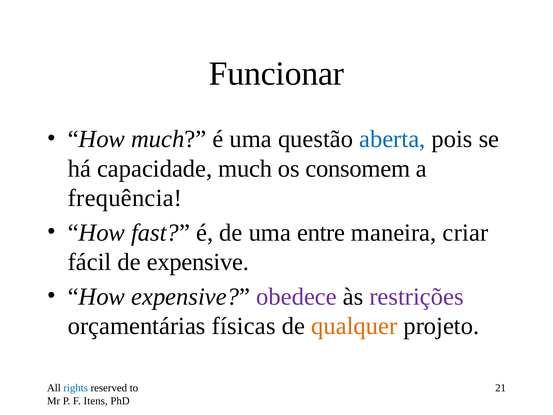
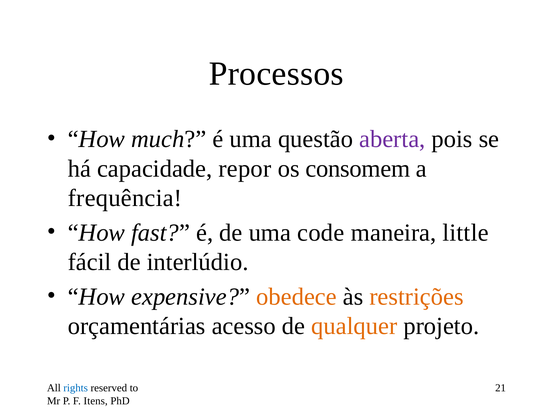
Funcionar: Funcionar -> Processos (276, 74)
aberta colour: blue -> purple (392, 139)
capacidade much: much -> repor (245, 169)
entre: entre -> code (321, 232)
criar: criar -> little (466, 232)
de expensive: expensive -> interlúdio (198, 262)
obedece colour: purple -> orange (296, 296)
restrições colour: purple -> orange (417, 296)
físicas: físicas -> acesso (244, 326)
